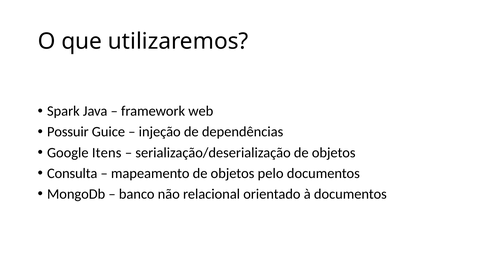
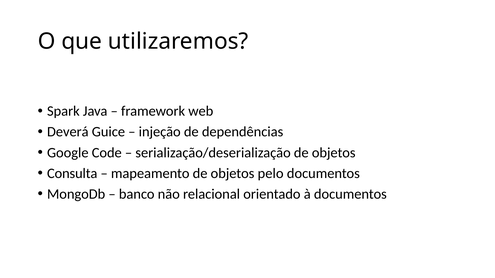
Possuir: Possuir -> Deverá (68, 132)
Itens: Itens -> Code (107, 153)
